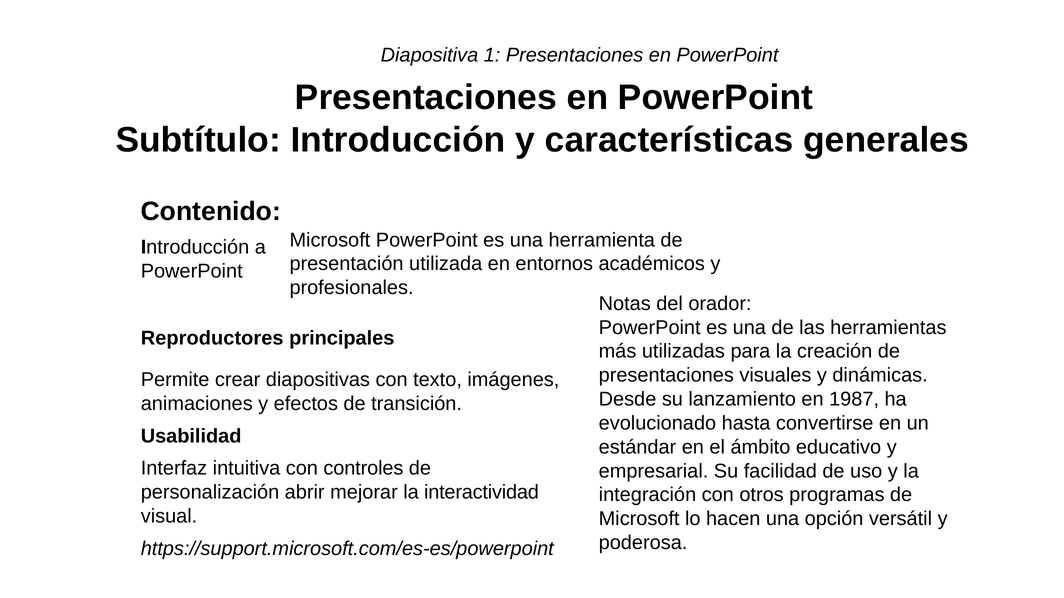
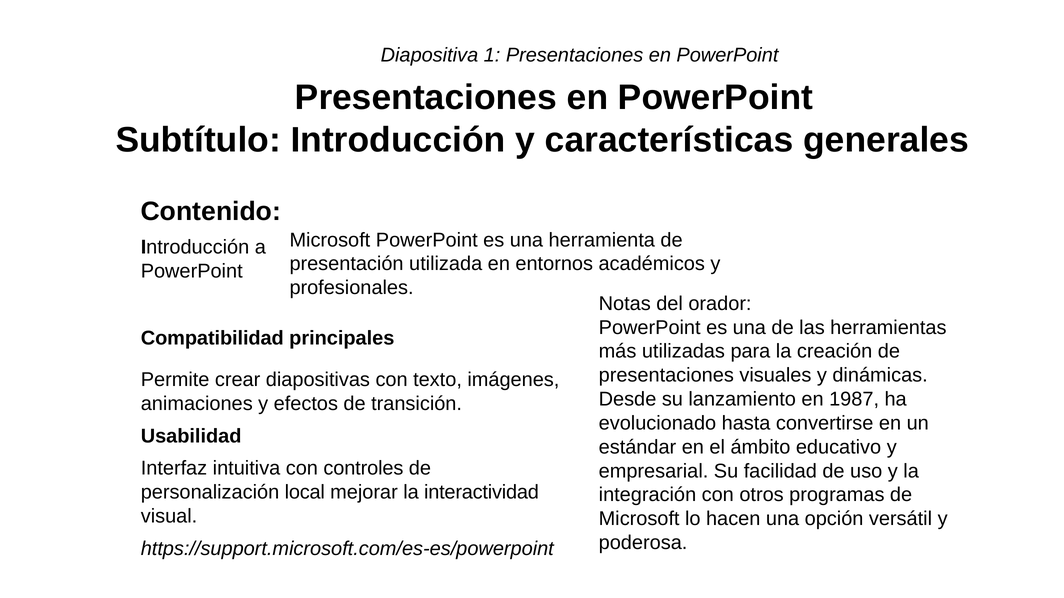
Reproductores: Reproductores -> Compatibilidad (212, 338)
abrir: abrir -> local (305, 493)
